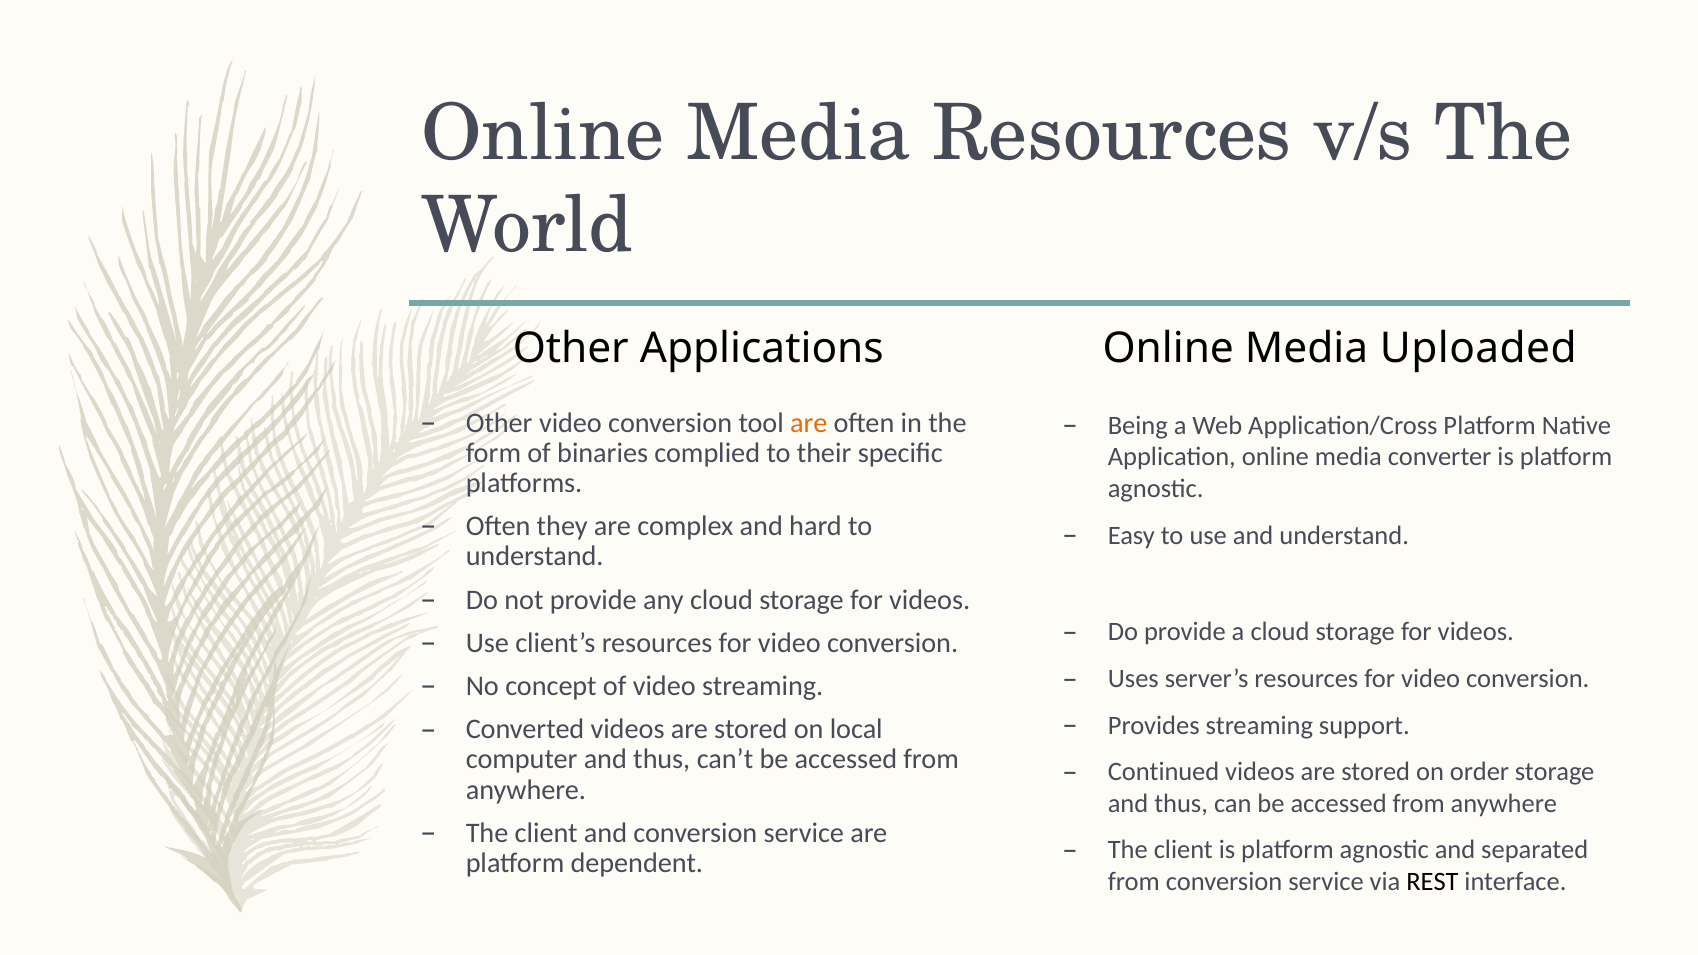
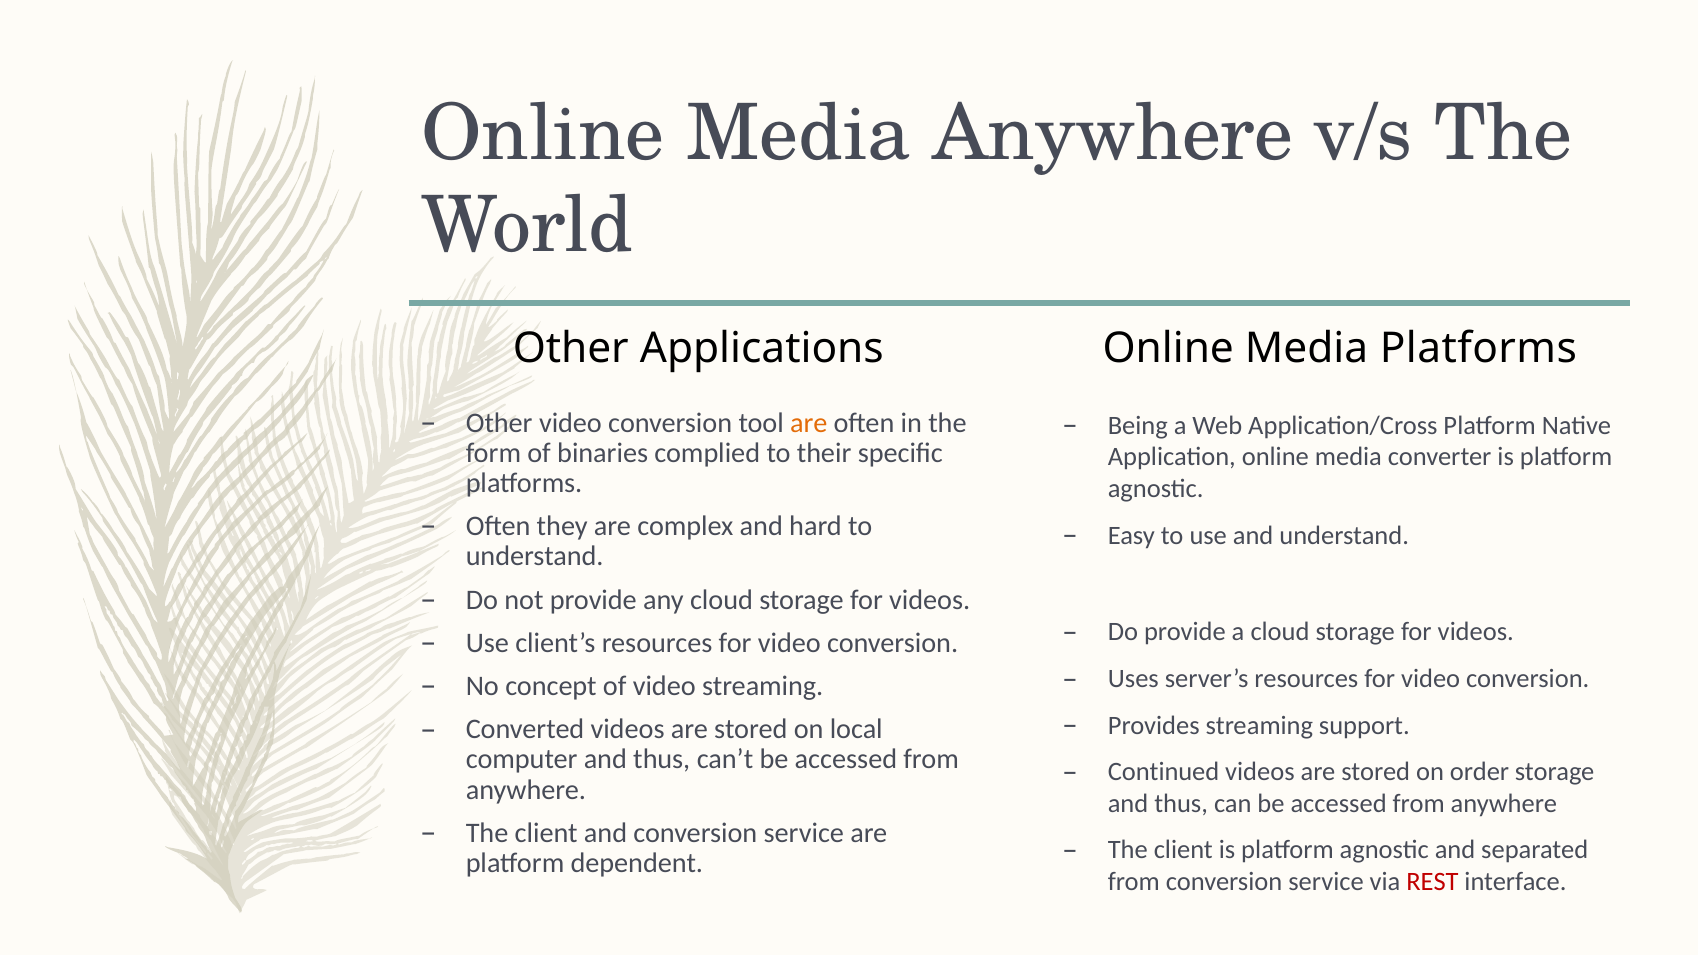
Media Resources: Resources -> Anywhere (1113, 134)
Media Uploaded: Uploaded -> Platforms (1478, 349)
REST colour: black -> red (1432, 882)
